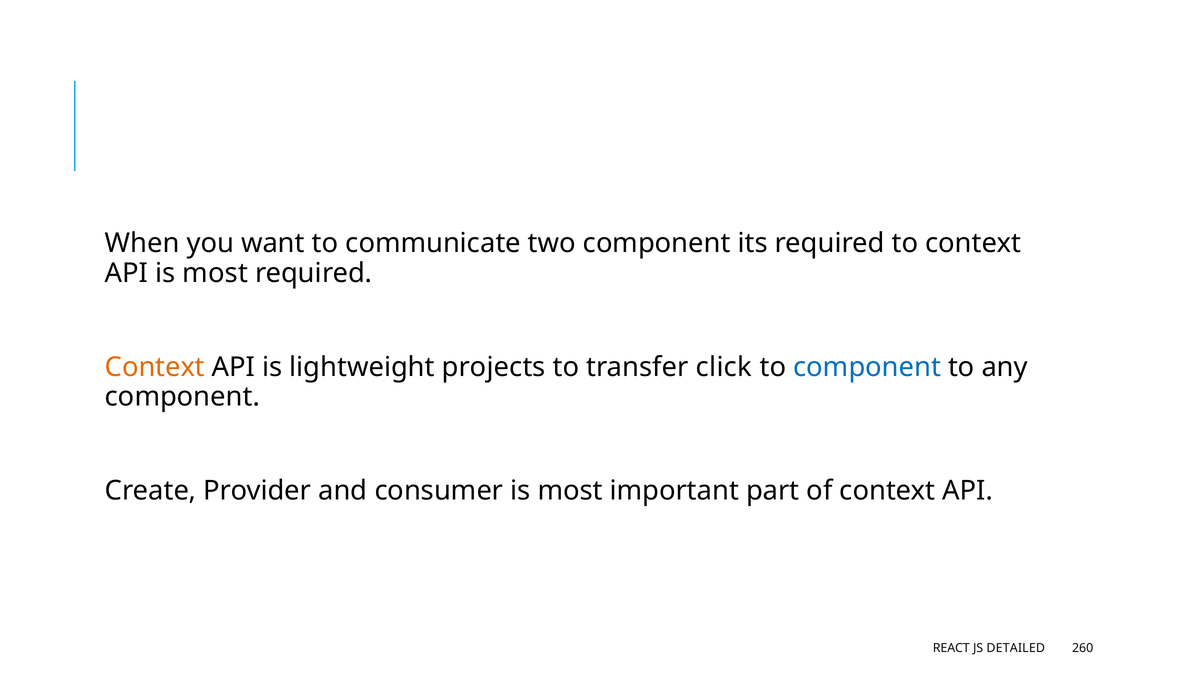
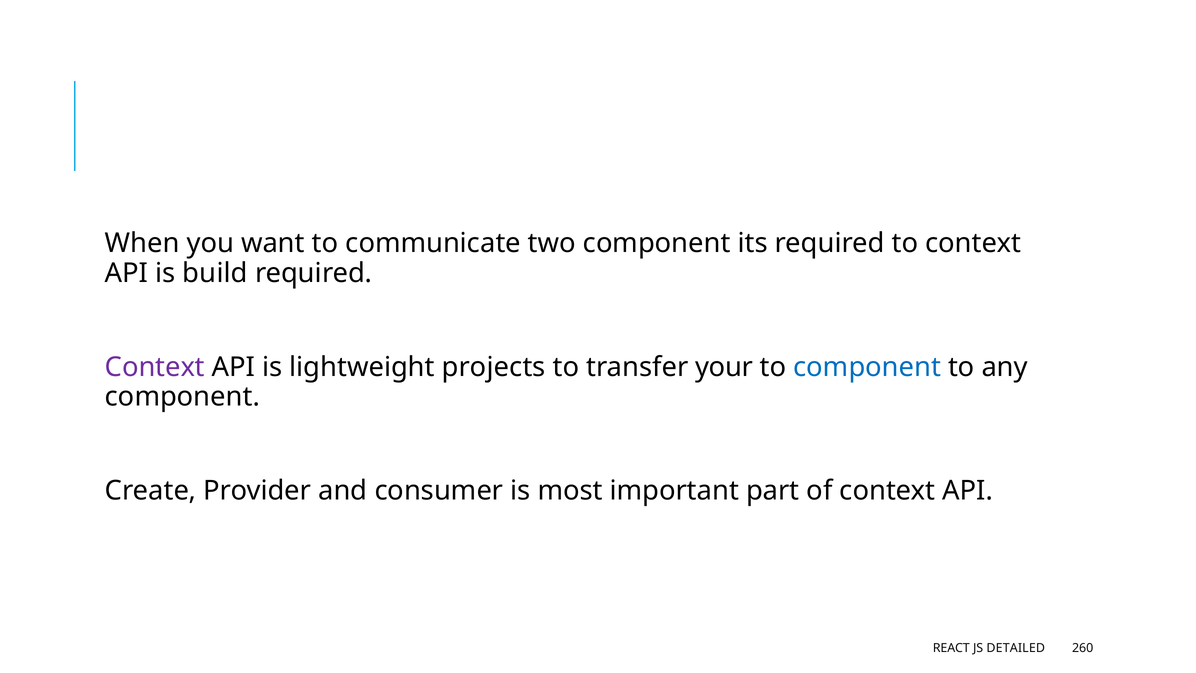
API is most: most -> build (215, 273)
Context colour: orange -> purple (155, 367)
click: click -> your (724, 367)
